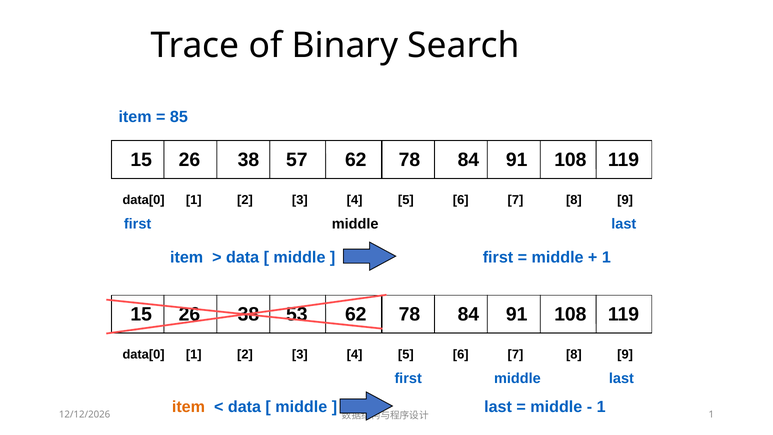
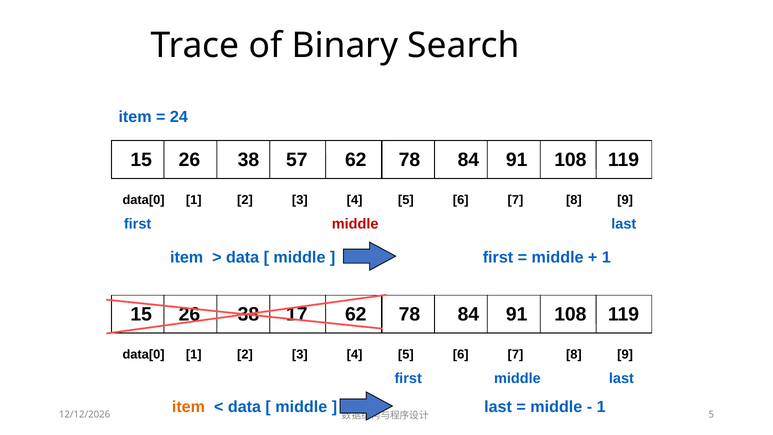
85: 85 -> 24 (179, 117)
middle colour: black -> red (355, 224)
53: 53 -> 17 (297, 314)
1: 1 -> 5 (711, 414)
